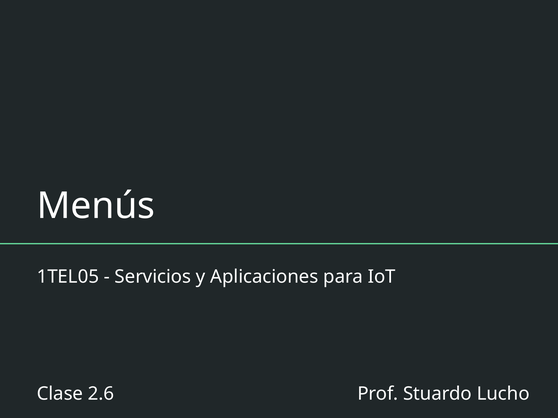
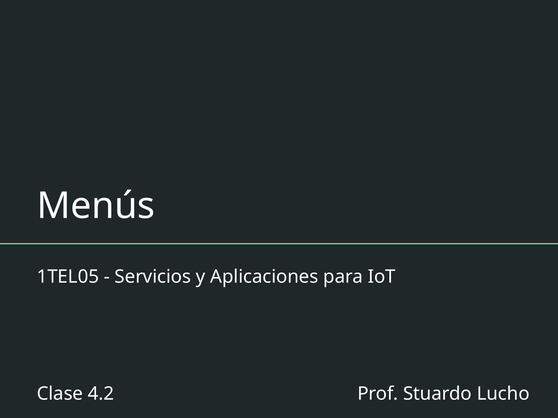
2.6: 2.6 -> 4.2 (101, 394)
